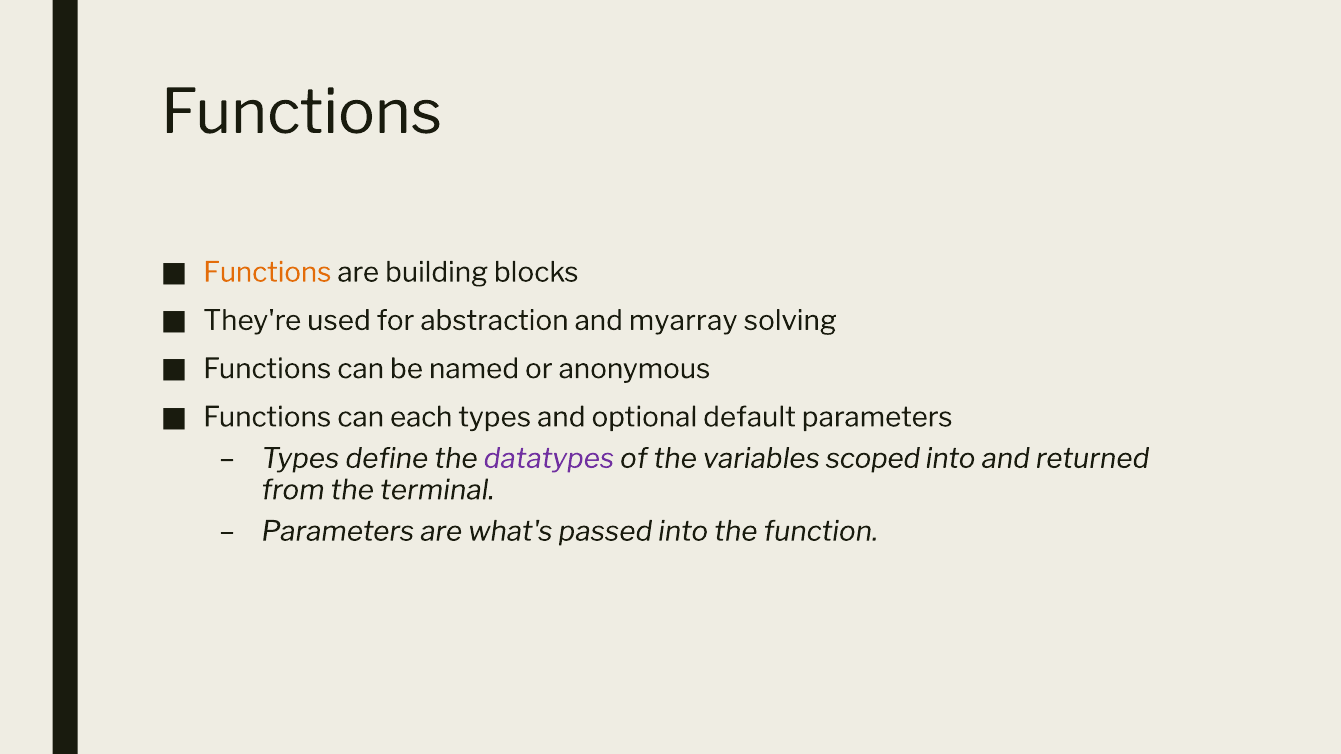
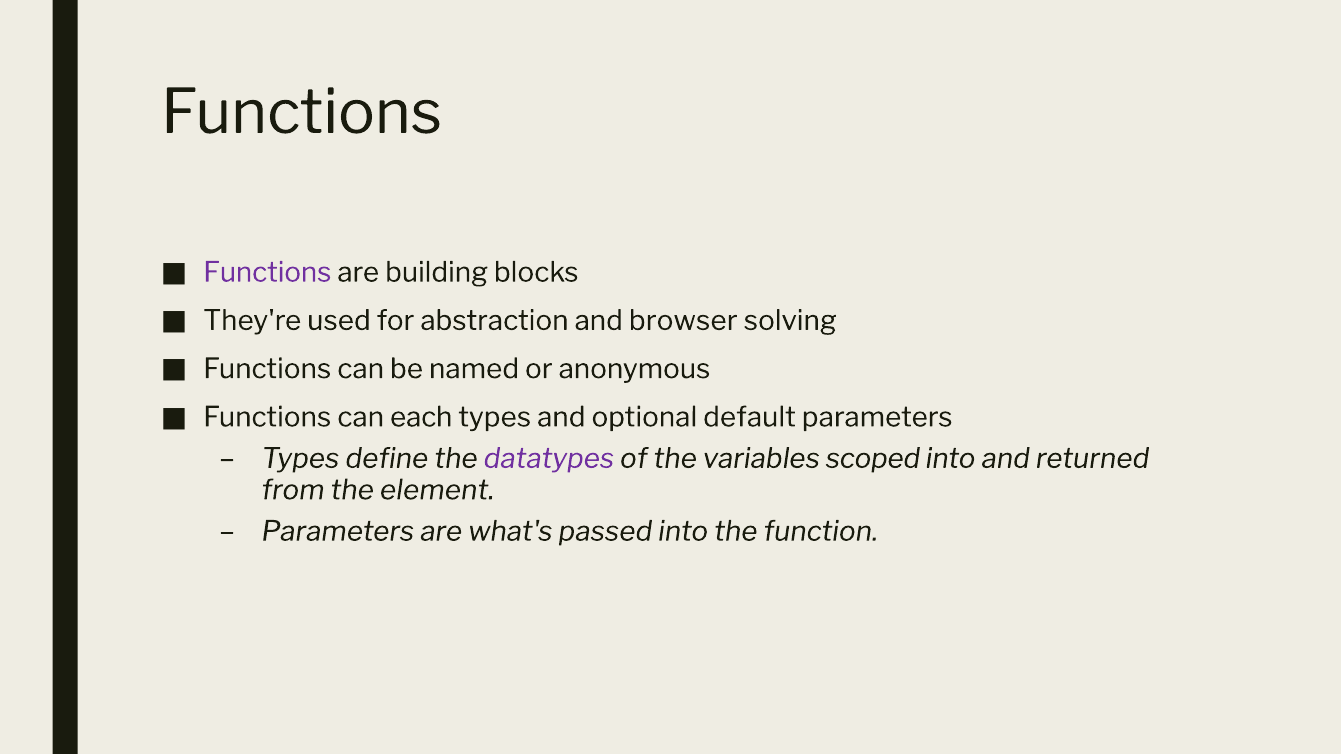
Functions colour: orange -> purple (267, 273)
myarray: myarray -> browser (683, 321)
terminal: terminal -> element (437, 490)
